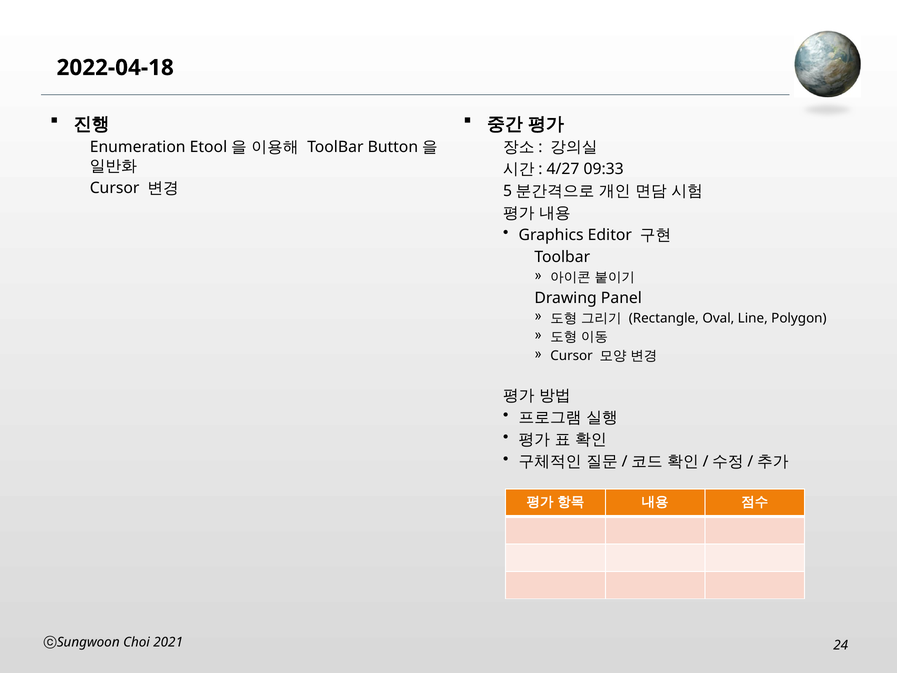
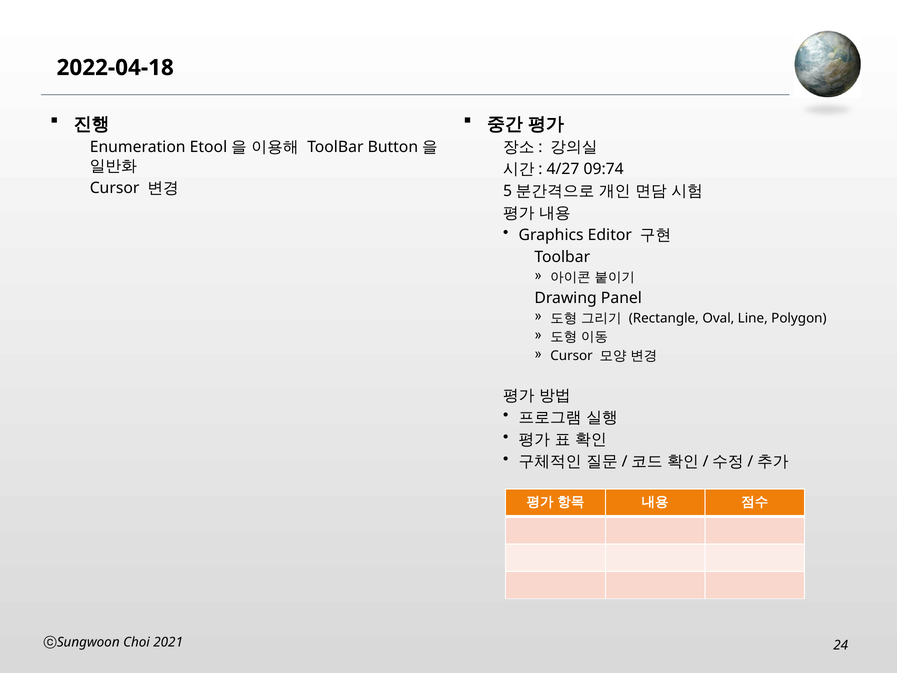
09:33: 09:33 -> 09:74 (604, 169)
